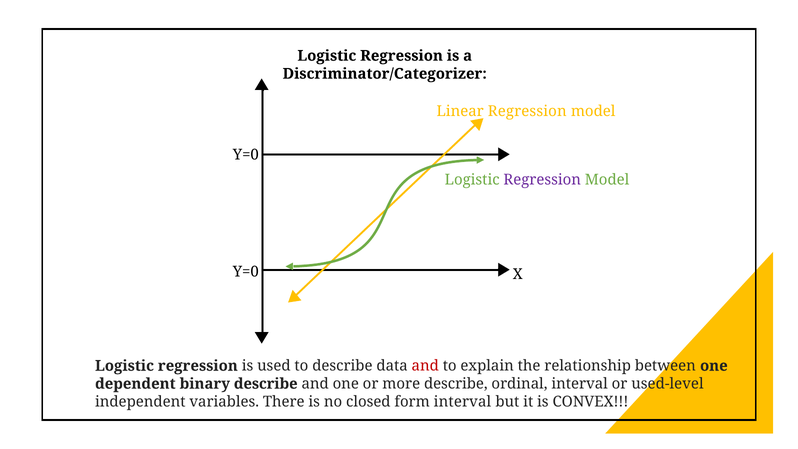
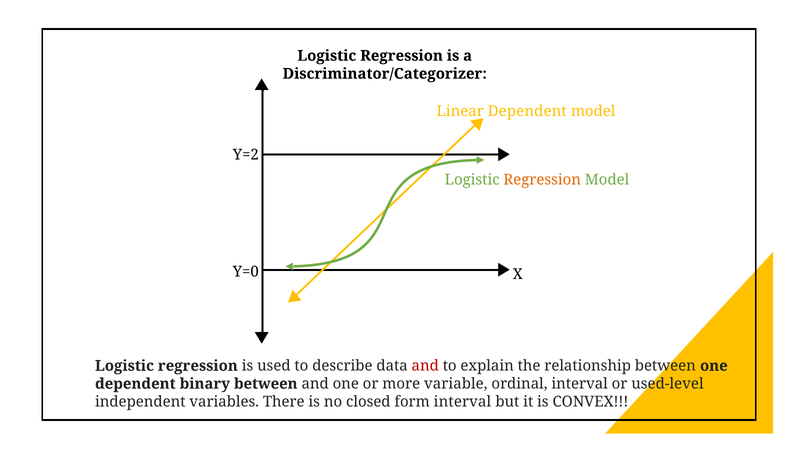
Linear Regression: Regression -> Dependent (527, 111)
Y=0: Y=0 -> Y=2 (246, 155)
Regression colour: purple -> orange (542, 180)
binary describe: describe -> between (266, 384)
more describe: describe -> variable (456, 384)
